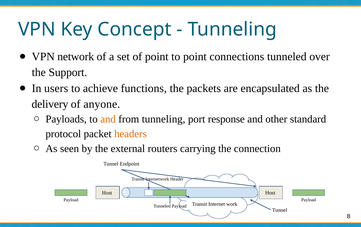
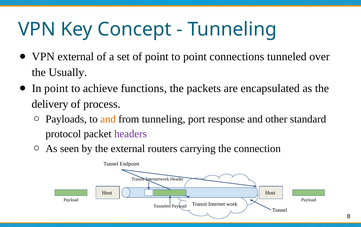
VPN network: network -> external (76, 57)
Support: Support -> Usually (68, 73)
In users: users -> point (56, 88)
anyone: anyone -> process (102, 104)
headers colour: orange -> purple (131, 134)
